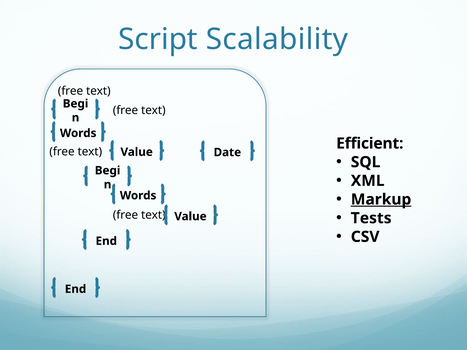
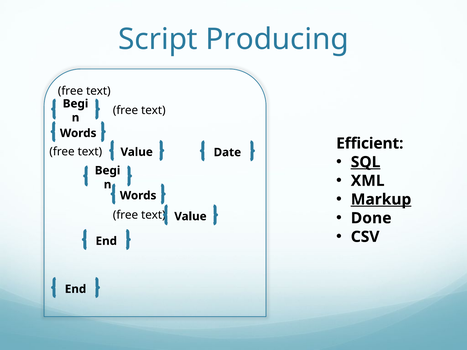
Scalability: Scalability -> Producing (277, 39)
SQL underline: none -> present (366, 162)
Tests: Tests -> Done (371, 218)
